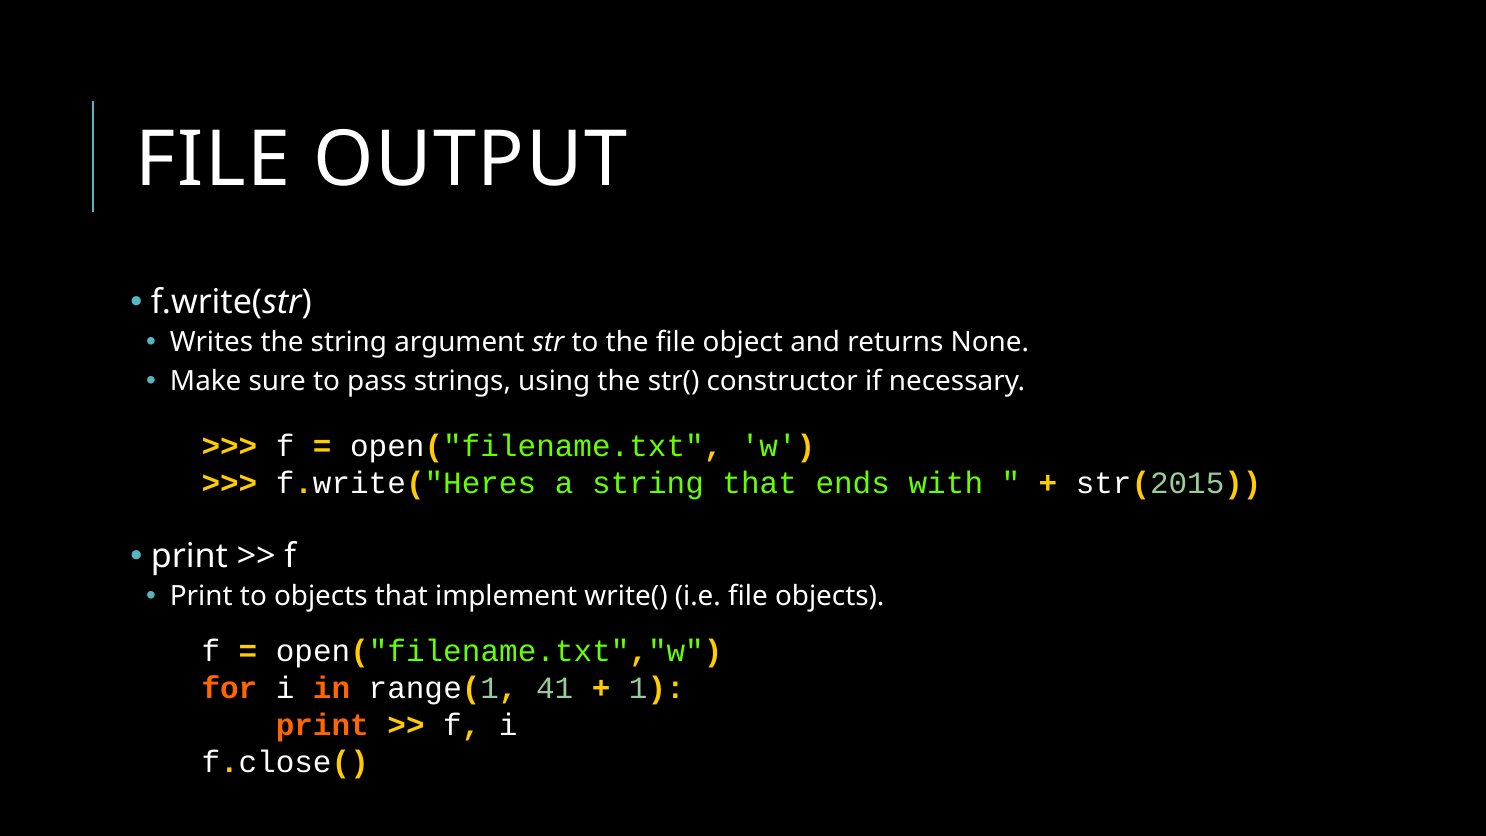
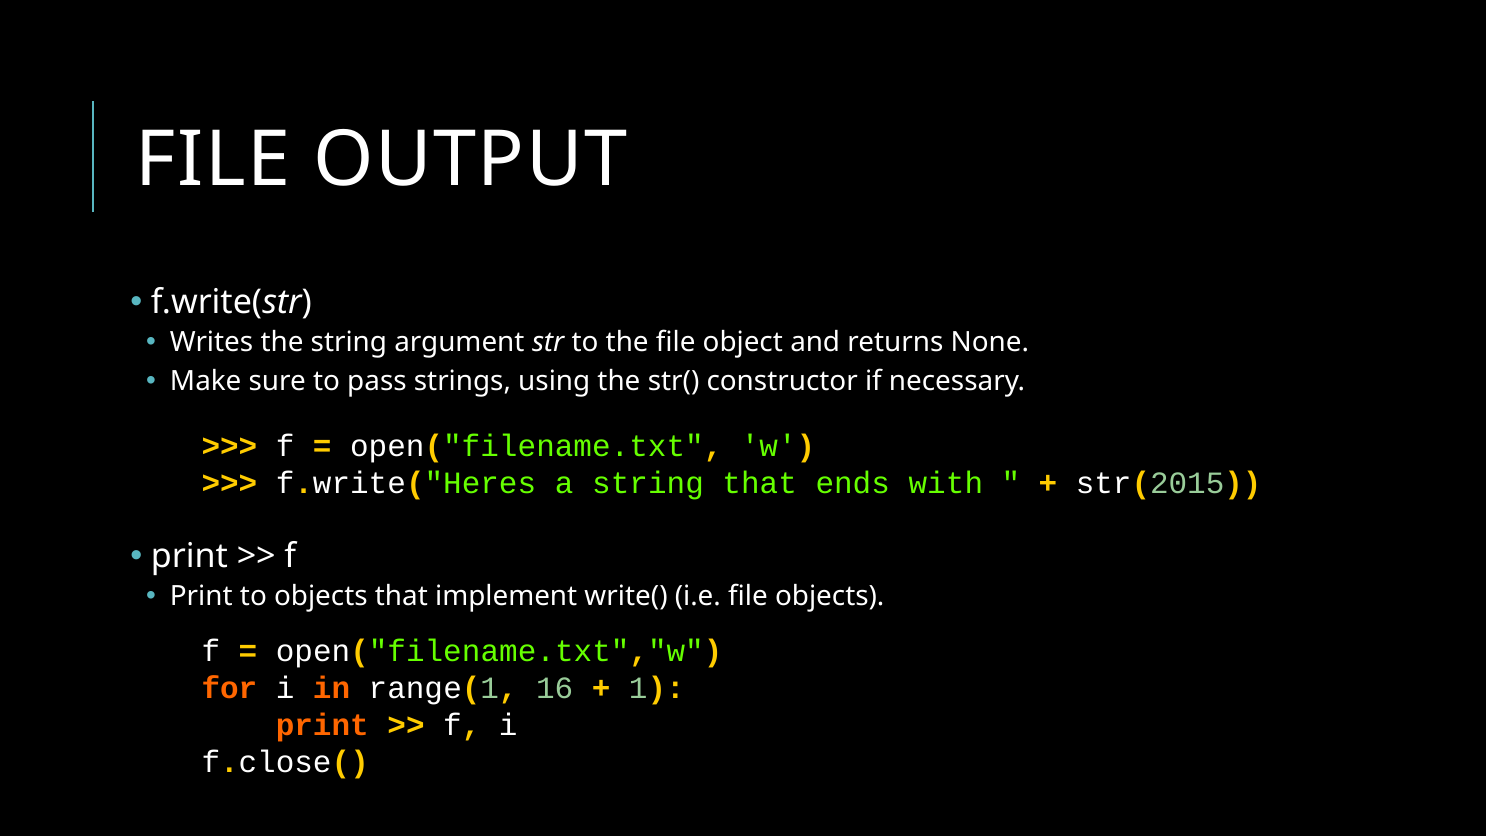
41: 41 -> 16 (555, 688)
